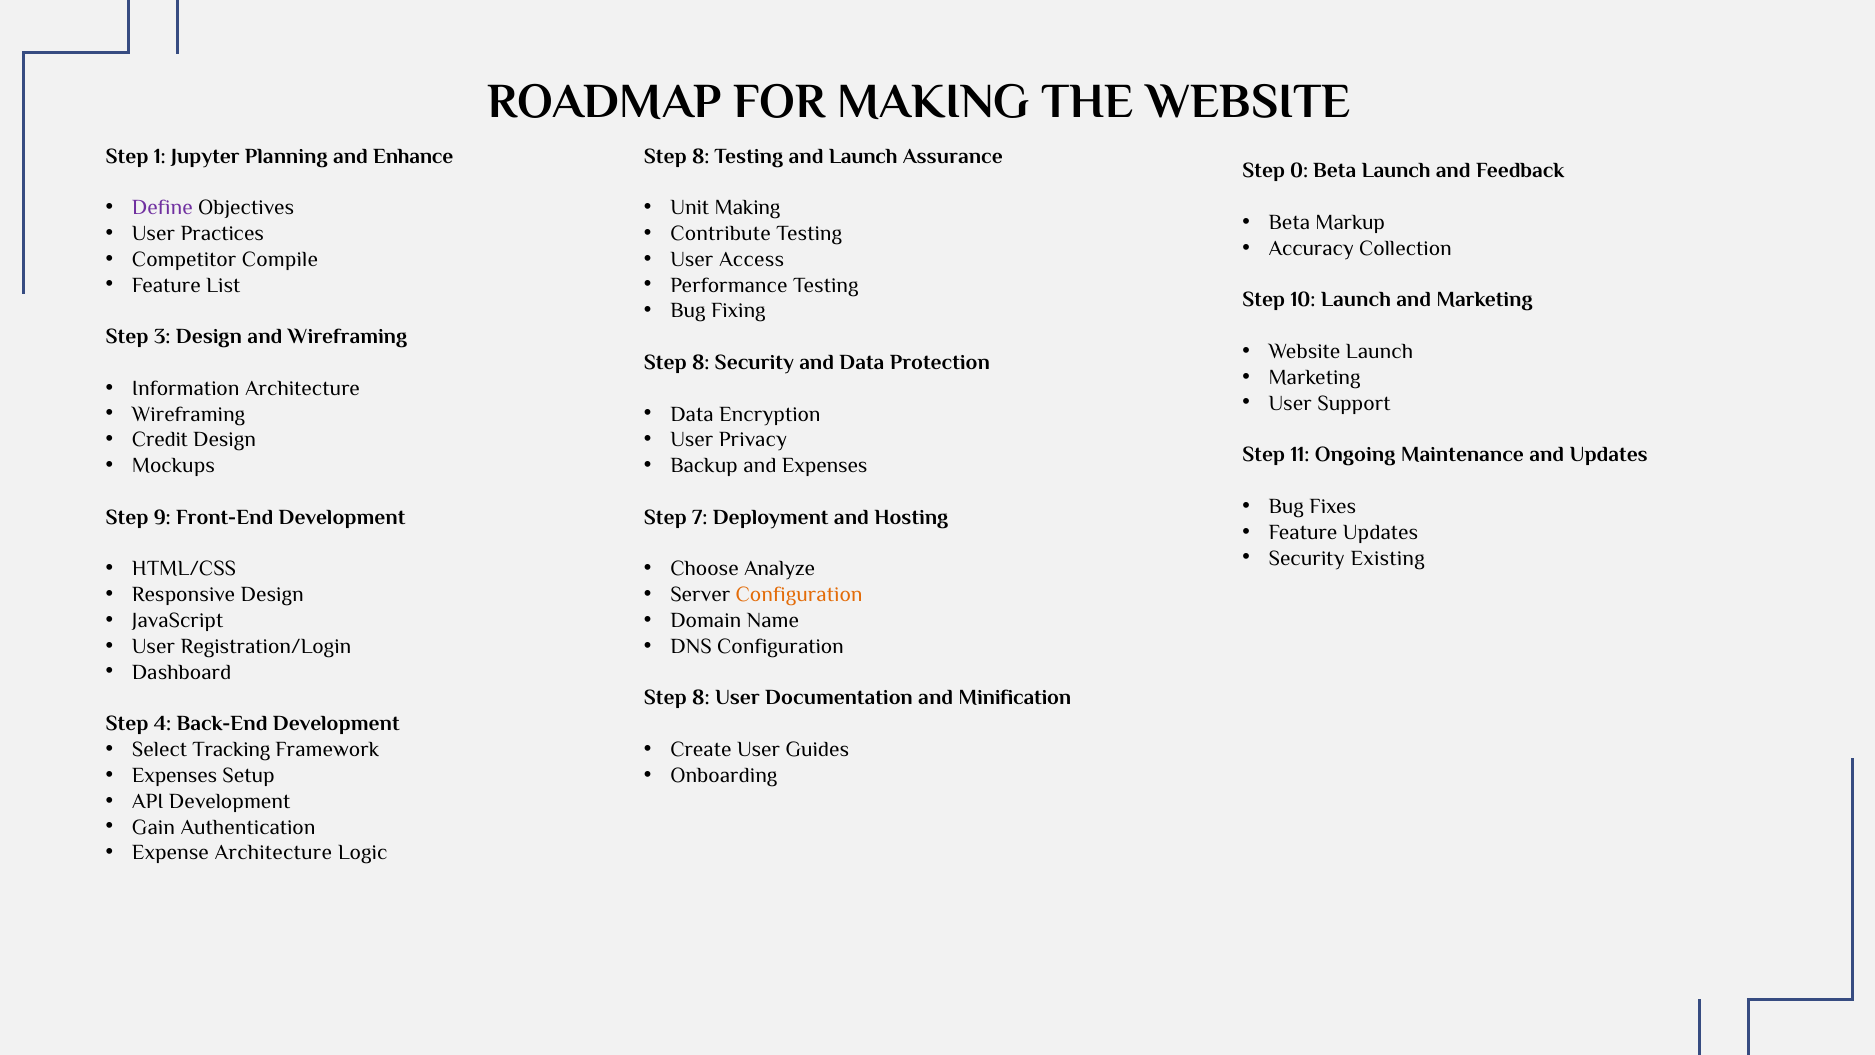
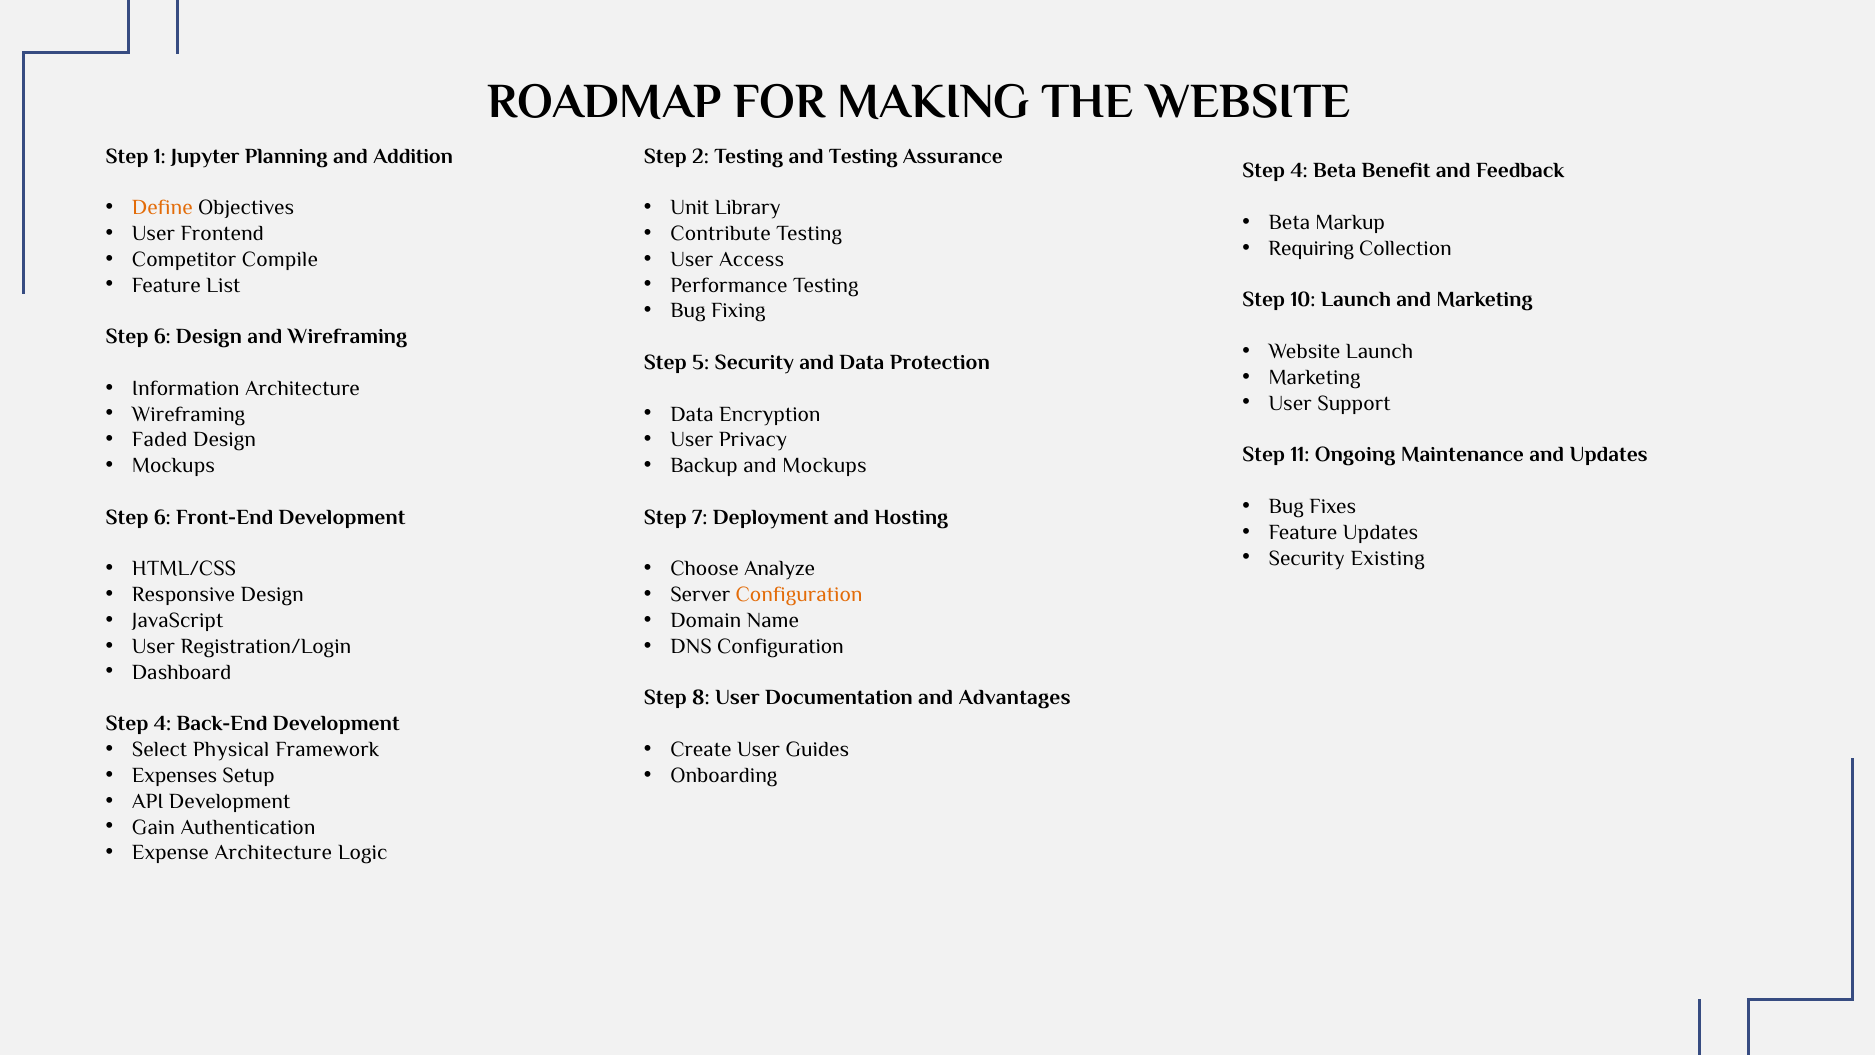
Enhance: Enhance -> Addition (413, 156)
8: 8 -> 2 (701, 156)
and Launch: Launch -> Testing (863, 156)
0: 0 -> 4 (1299, 171)
Beta Launch: Launch -> Benefit (1396, 171)
Define colour: purple -> orange (162, 208)
Unit Making: Making -> Library (748, 208)
Practices: Practices -> Frontend (222, 233)
Accuracy: Accuracy -> Requiring (1311, 248)
3: 3 -> 6 (162, 336)
8: 8 -> 5 (701, 362)
Credit: Credit -> Faded (160, 440)
and Expenses: Expenses -> Mockups (825, 465)
9: 9 -> 6 (162, 517)
Minification: Minification -> Advantages (1015, 698)
Tracking: Tracking -> Physical (231, 749)
